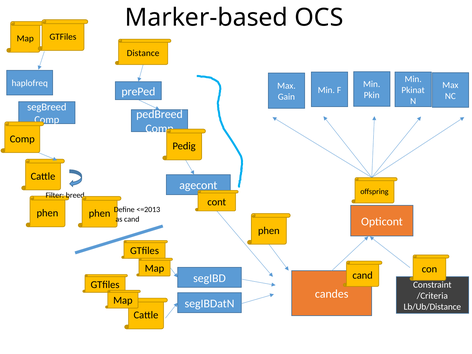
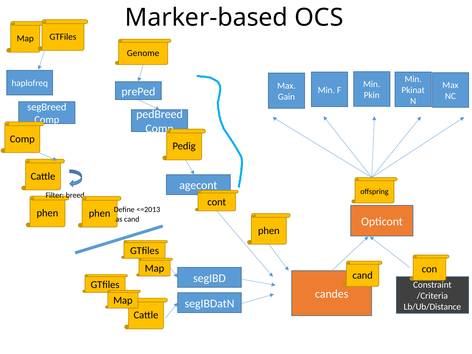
Distance: Distance -> Genome (143, 53)
